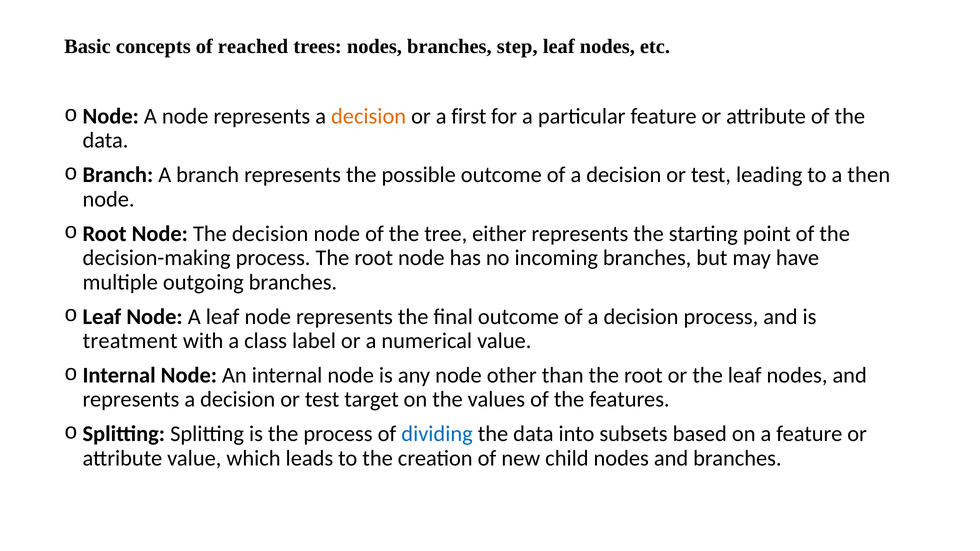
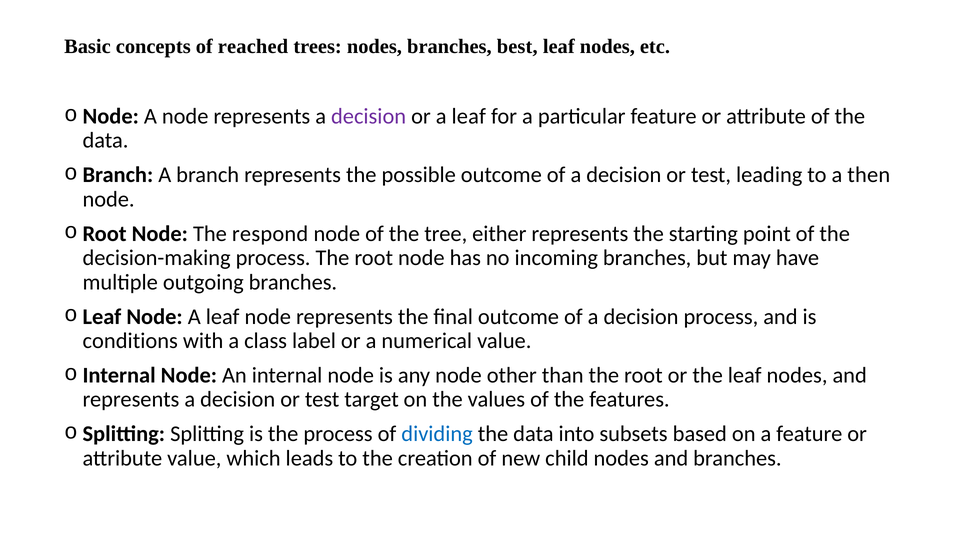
step: step -> best (517, 46)
decision colour: orange -> purple (369, 116)
or a first: first -> leaf (469, 116)
The decision: decision -> respond (270, 234)
treatment: treatment -> conditions (130, 341)
